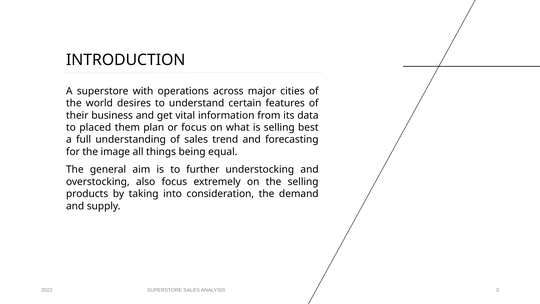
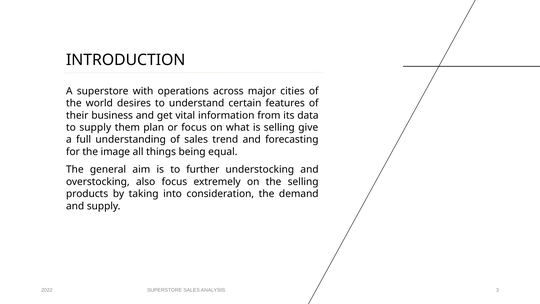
to placed: placed -> supply (95, 127)
best: best -> give (308, 127)
